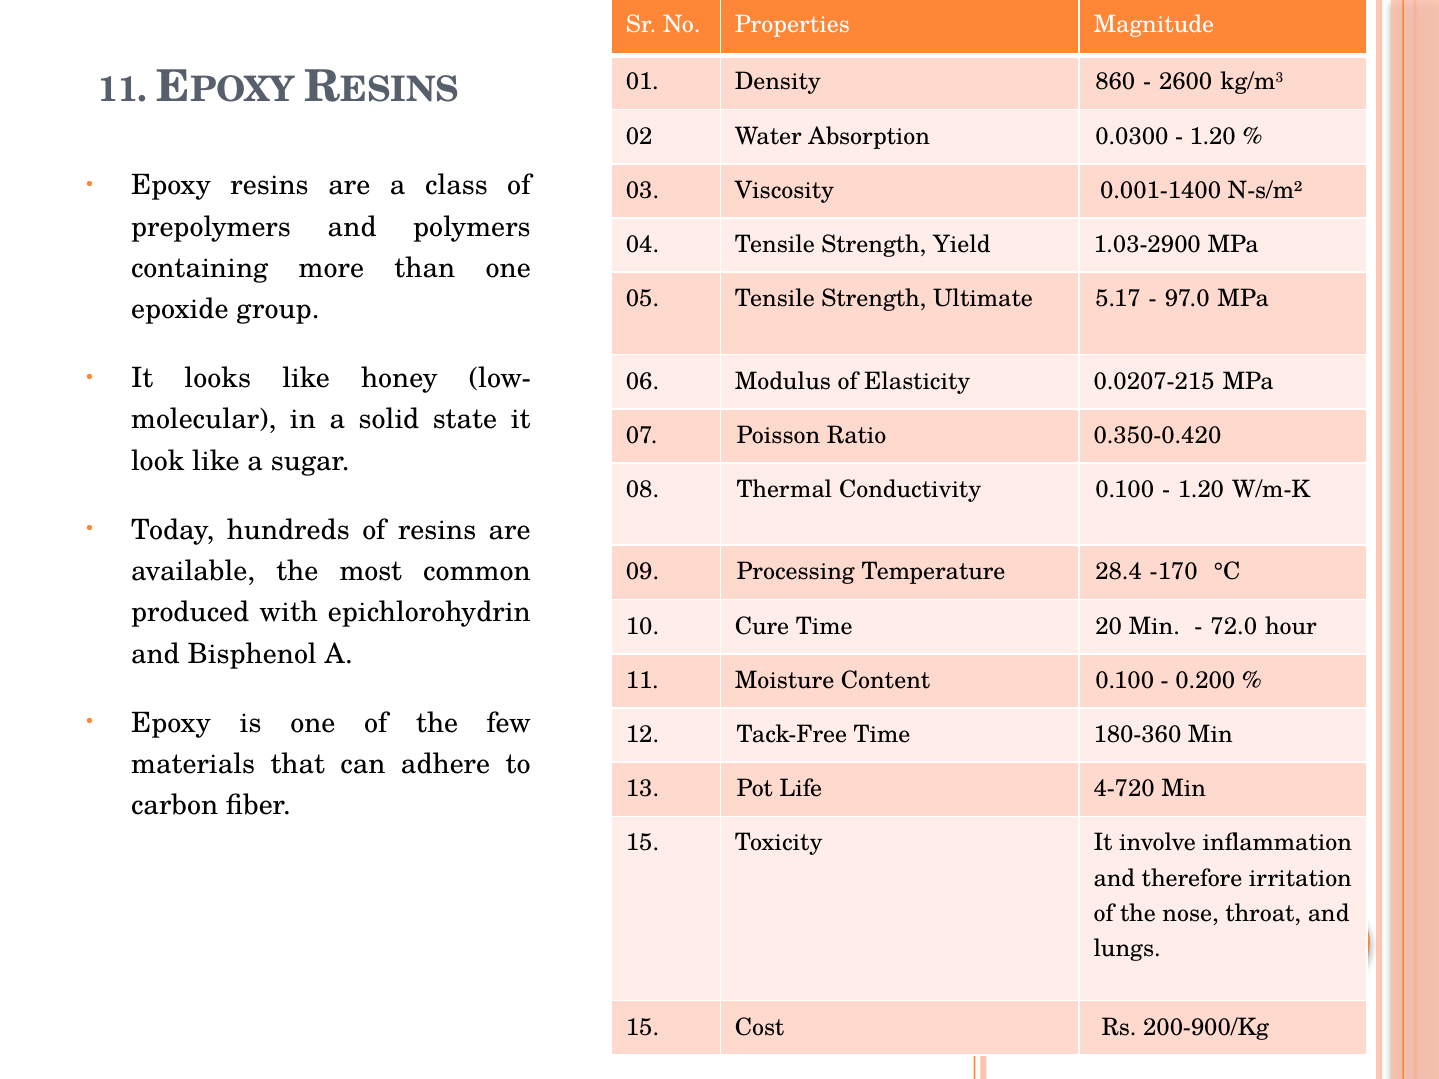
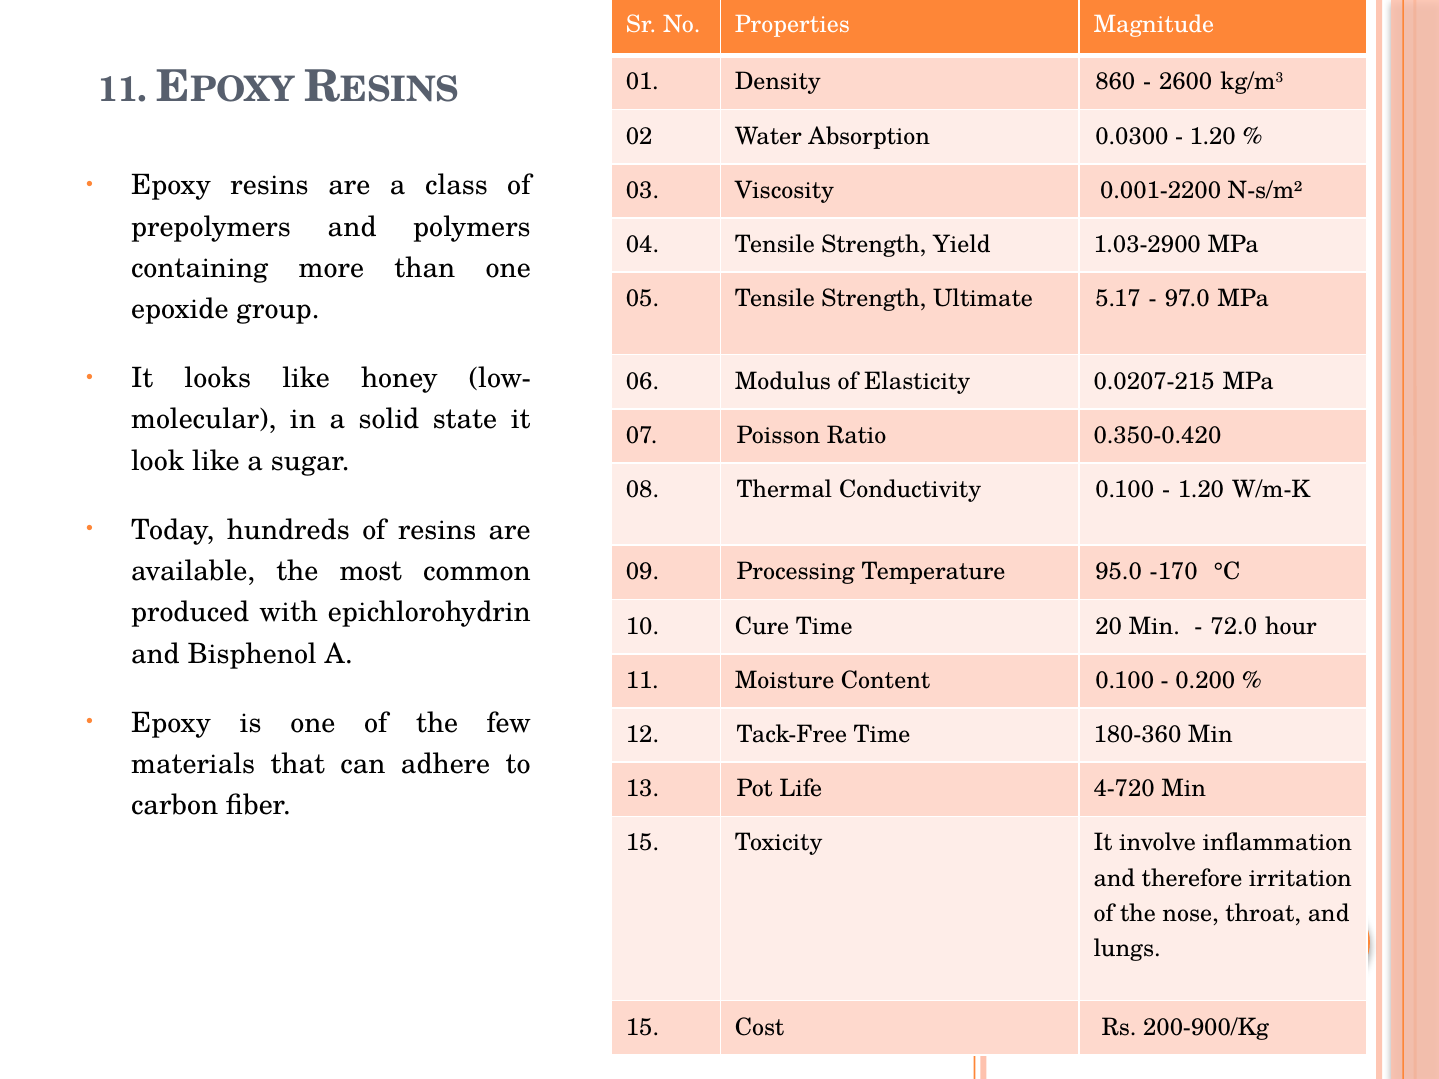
0.001-1400: 0.001-1400 -> 0.001-2200 (1161, 190)
28.4: 28.4 -> 95.0 (1119, 572)
